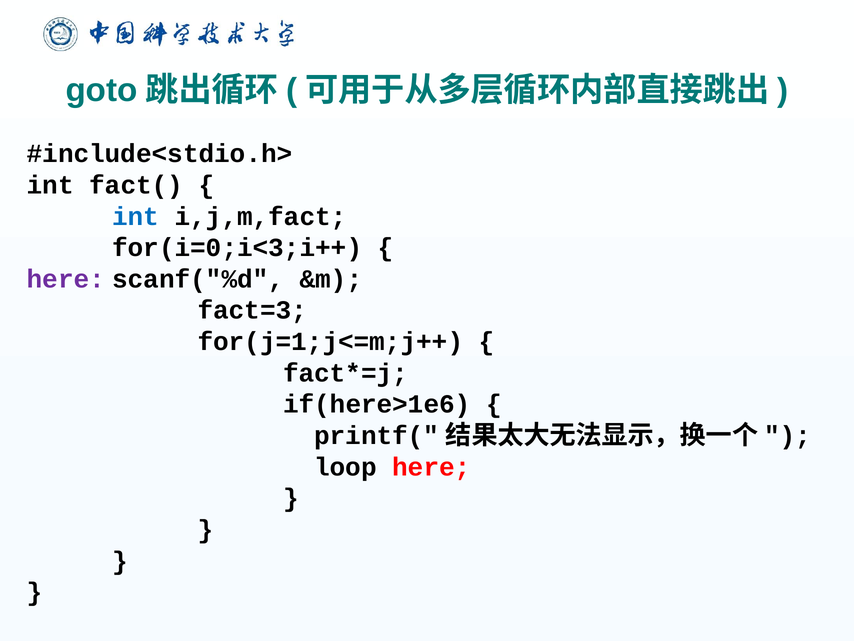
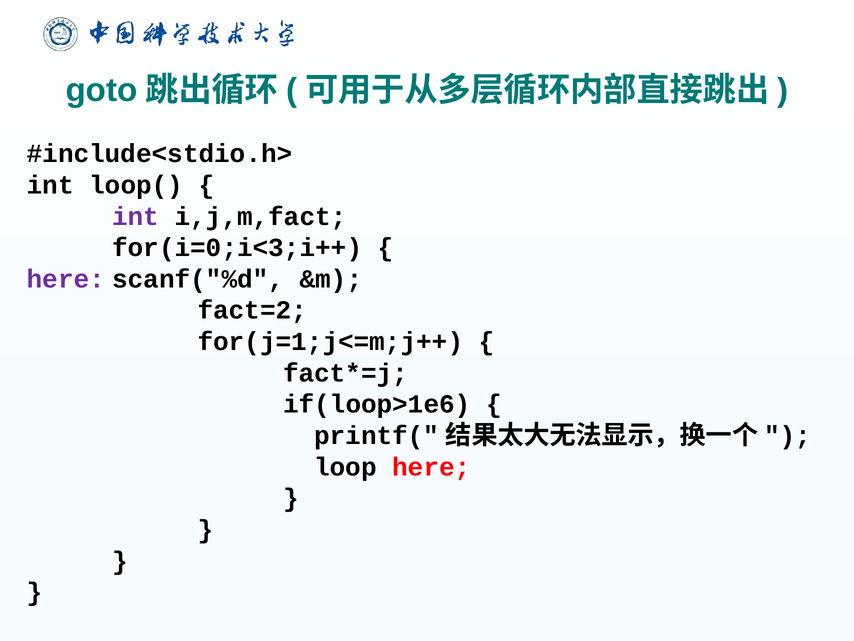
fact(: fact( -> loop( (136, 185)
int colour: blue -> purple (136, 216)
fact=3: fact=3 -> fact=2 (252, 310)
if(here>1e6: if(here>1e6 -> if(loop>1e6 (377, 404)
